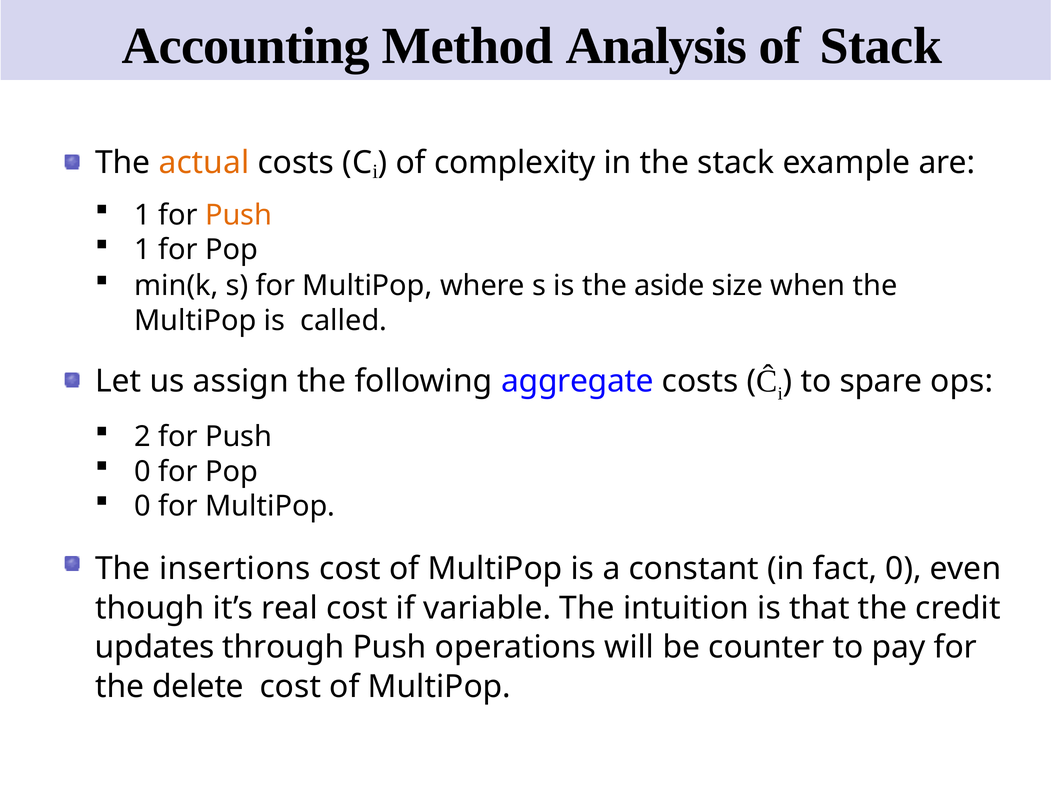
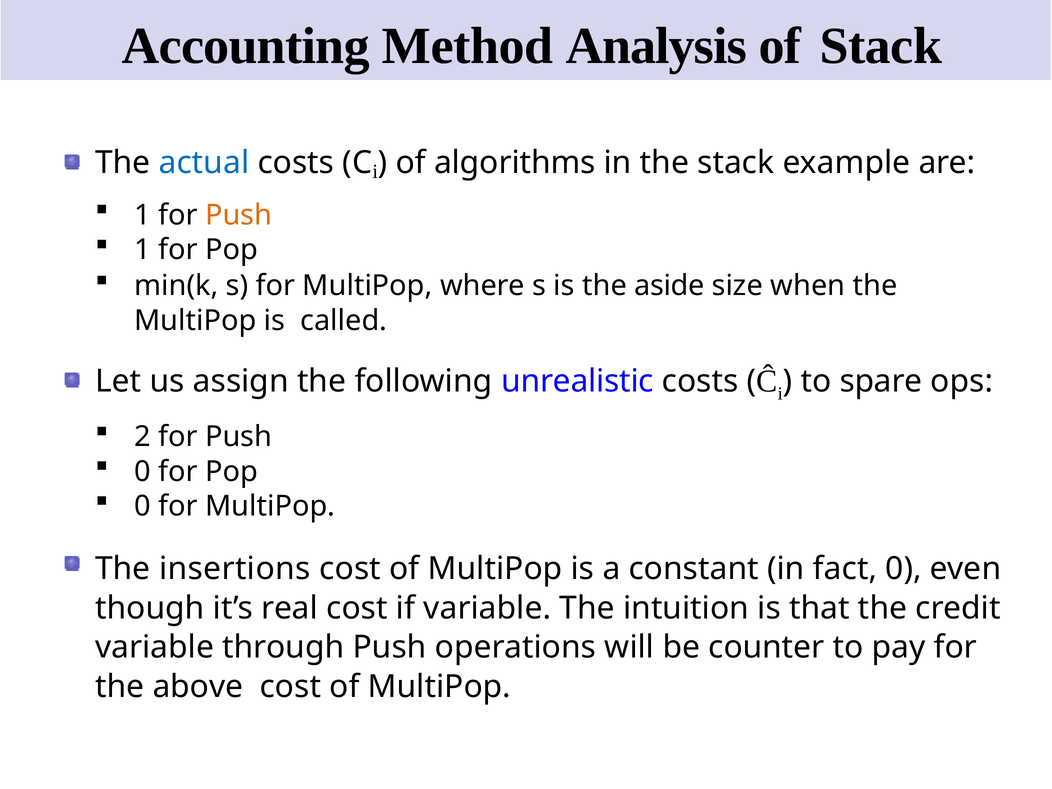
actual colour: orange -> blue (204, 163)
complexity: complexity -> algorithms (515, 163)
aggregate: aggregate -> unrealistic (577, 381)
updates: updates -> variable (155, 647)
delete: delete -> above (198, 687)
